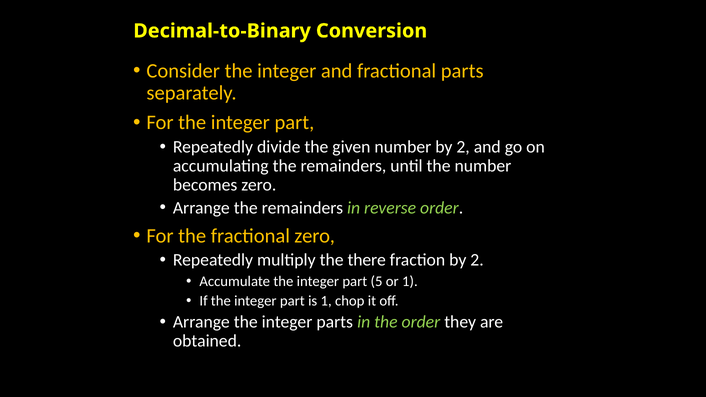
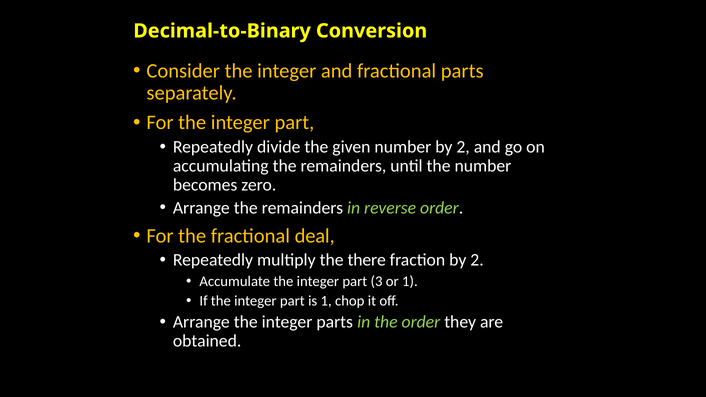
fractional zero: zero -> deal (315, 236)
5: 5 -> 3 (377, 281)
